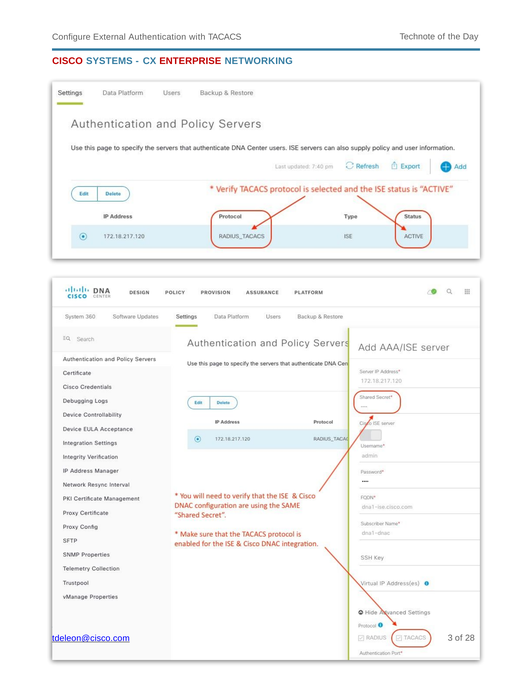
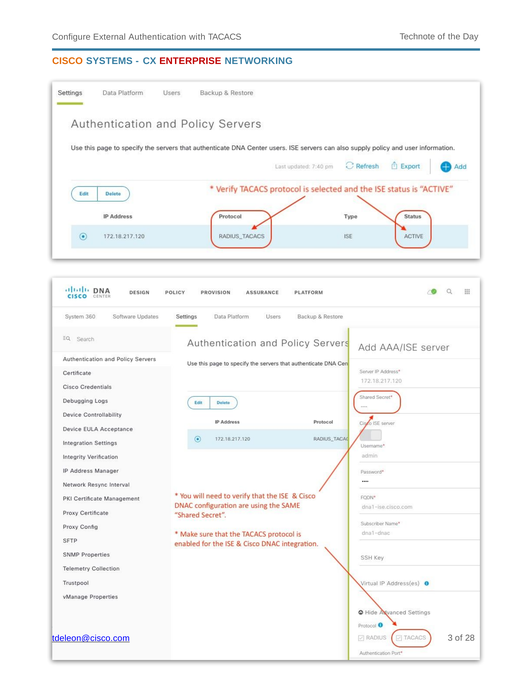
CISCO colour: red -> orange (68, 61)
